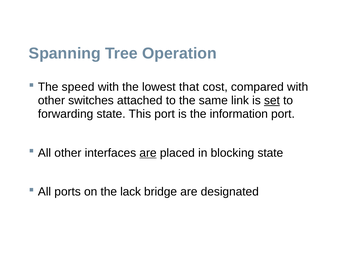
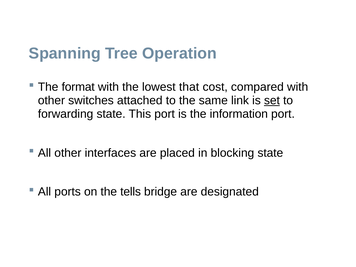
speed: speed -> format (78, 87)
are underline: present -> none (148, 153)
lack: lack -> tells (131, 192)
